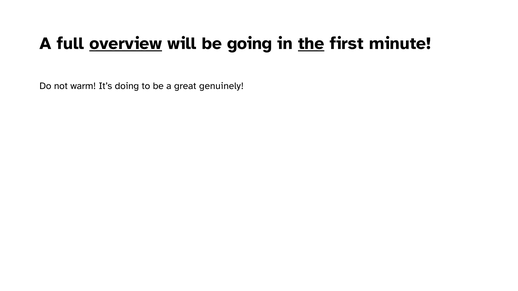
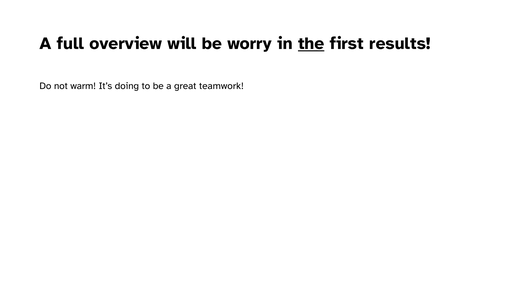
overview underline: present -> none (126, 44)
going: going -> worry (250, 44)
minute: minute -> results (400, 44)
genuinely: genuinely -> teamwork (221, 86)
